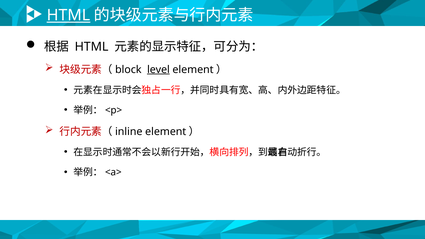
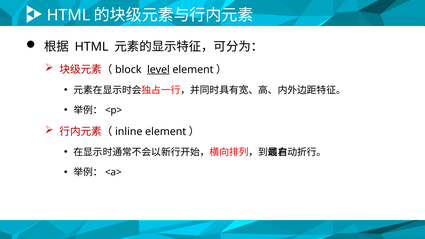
HTML underline: present -> none (68, 15)
